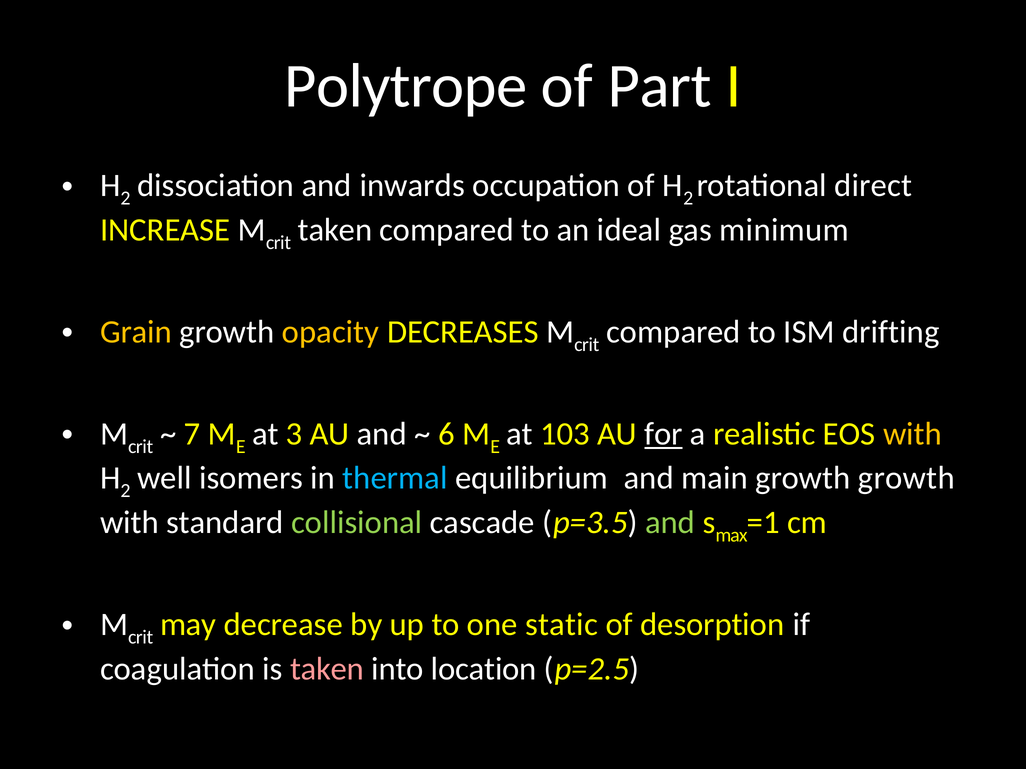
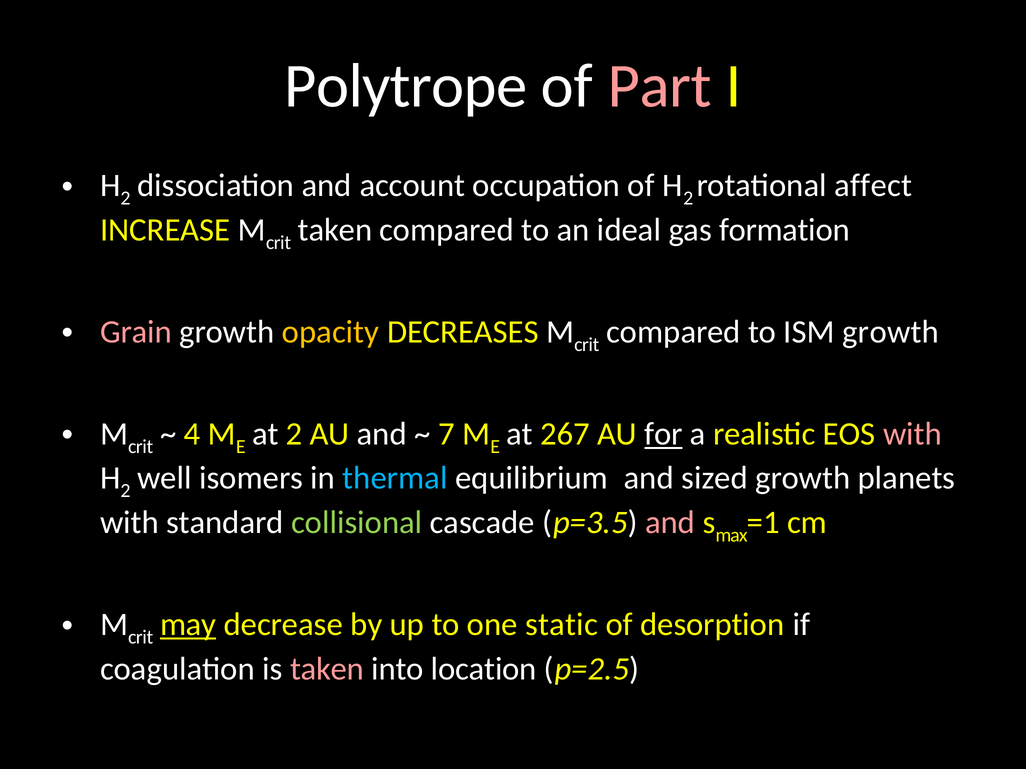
Part colour: white -> pink (660, 86)
inwards: inwards -> account (412, 186)
direct: direct -> affect (873, 186)
minimum: minimum -> formation (784, 230)
Grain colour: yellow -> pink (136, 332)
ISM drifting: drifting -> growth (891, 332)
7: 7 -> 4 (192, 434)
at 3: 3 -> 2 (294, 434)
6: 6 -> 7 (447, 434)
103: 103 -> 267 (565, 434)
with colour: yellow -> pink (913, 434)
main: main -> sized (715, 478)
growth growth: growth -> planets (907, 478)
and colour: light green -> pink (670, 523)
may underline: none -> present (188, 625)
